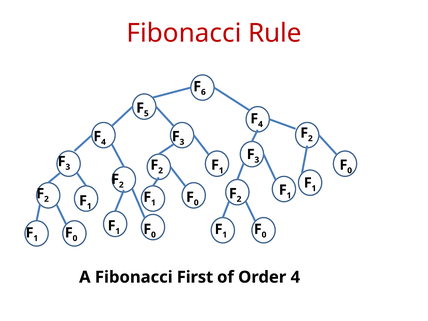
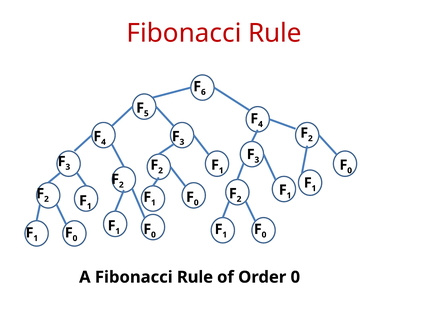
A Fibonacci First: First -> Rule (195, 277)
Order 4: 4 -> 0 (295, 277)
